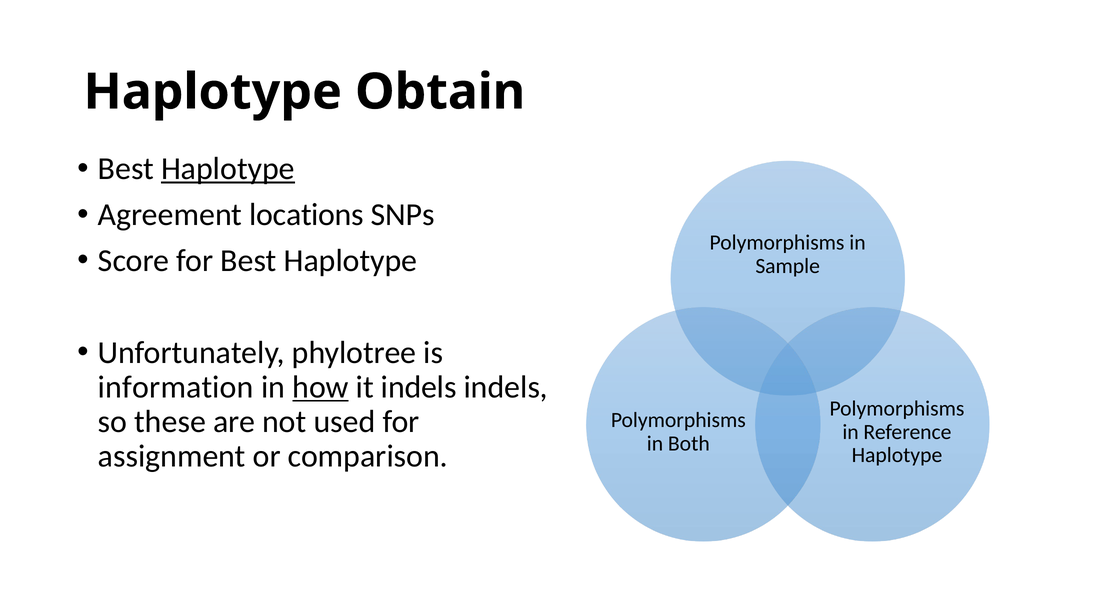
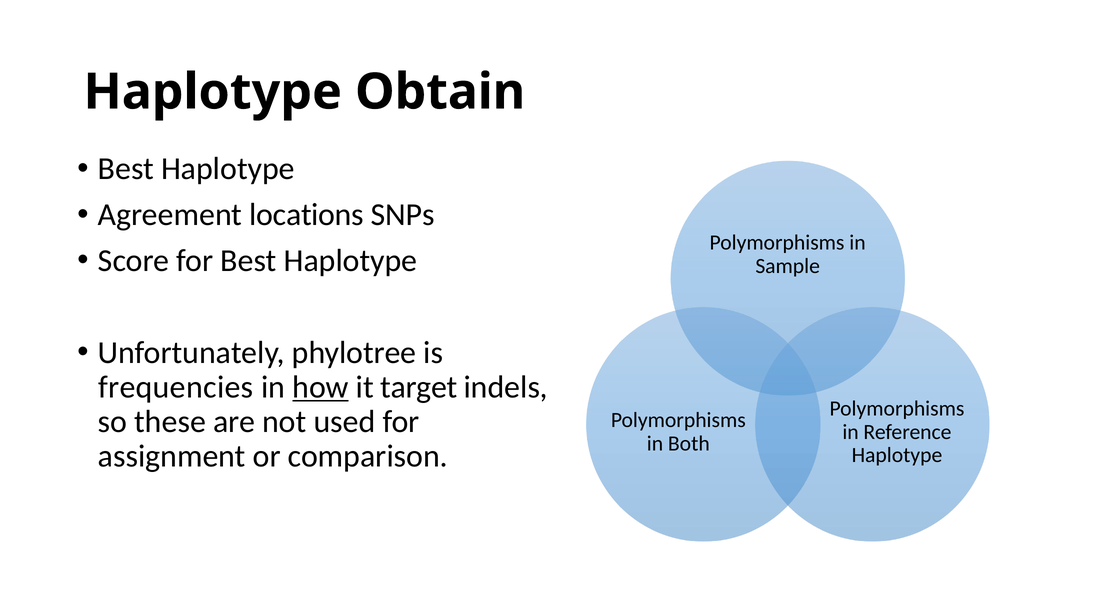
Haplotype underline: present -> none (228, 169)
information: information -> frequencies (176, 387)
it indels: indels -> target (419, 387)
